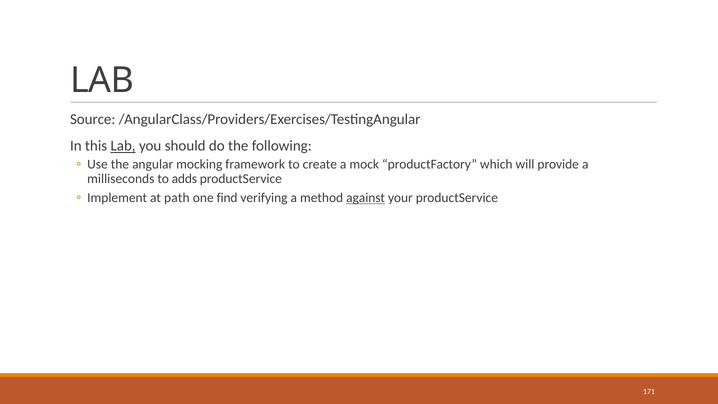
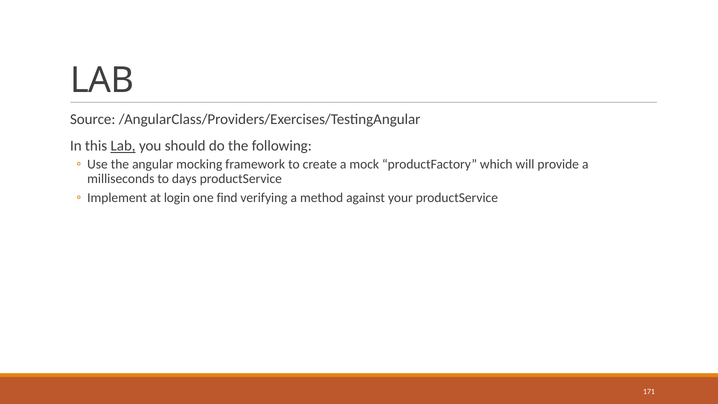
adds: adds -> days (184, 179)
path: path -> login (177, 198)
against underline: present -> none (366, 198)
